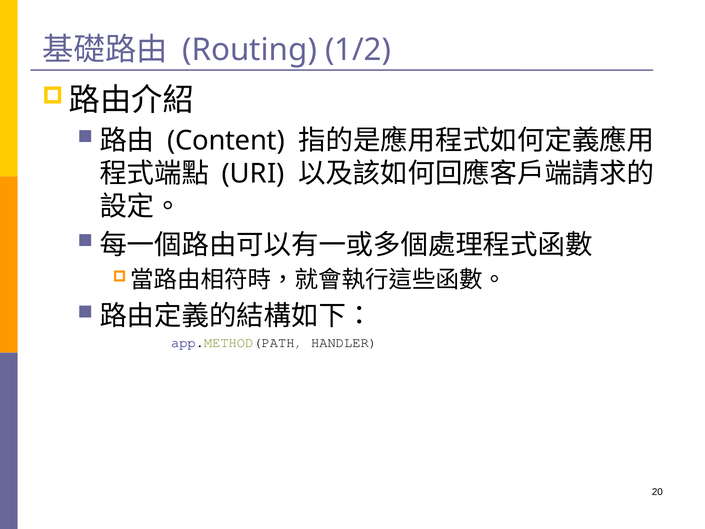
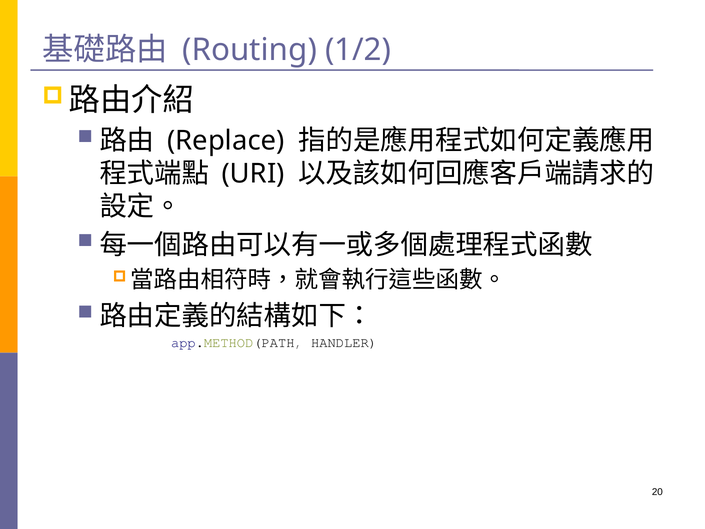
Content: Content -> Replace (226, 141)
